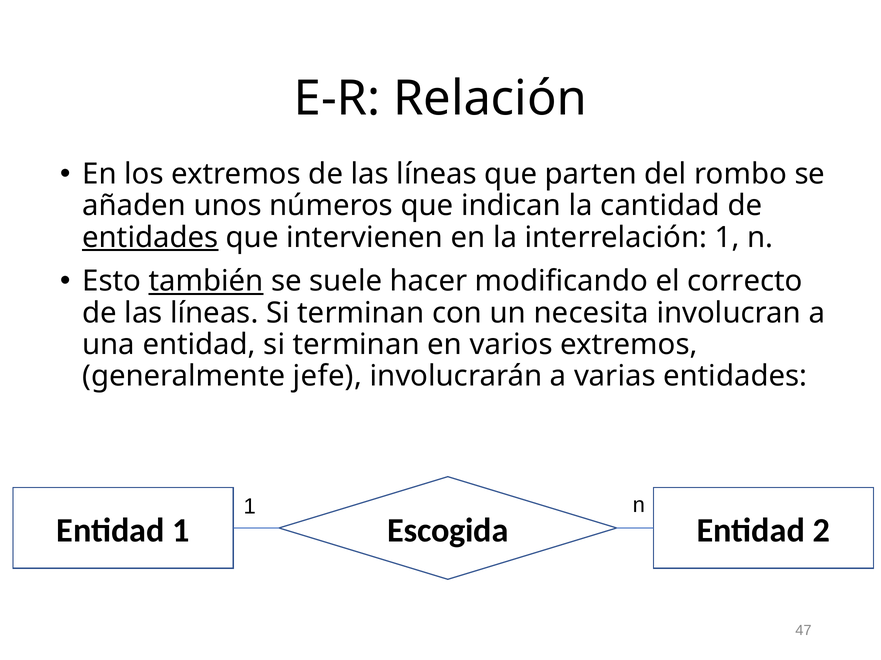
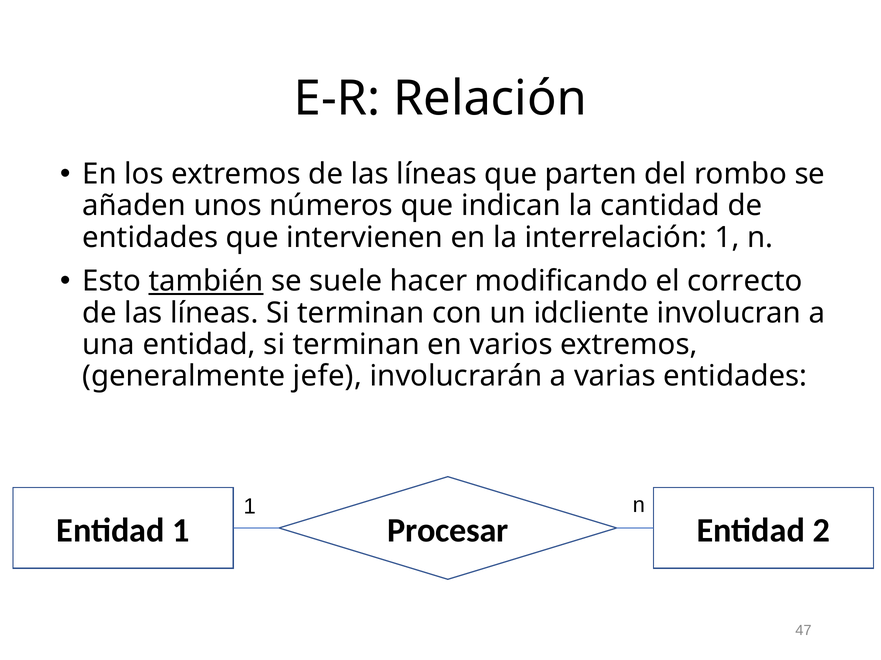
entidades underline: present -> none (150, 238)
necesita: necesita -> idcliente (591, 313)
Escogida: Escogida -> Procesar (448, 531)
